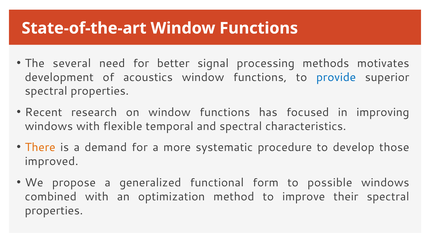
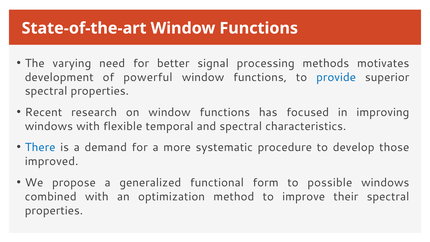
several: several -> varying (72, 63)
acoustics: acoustics -> powerful (148, 77)
There colour: orange -> blue (40, 147)
